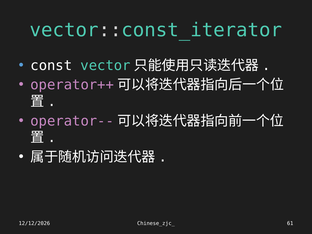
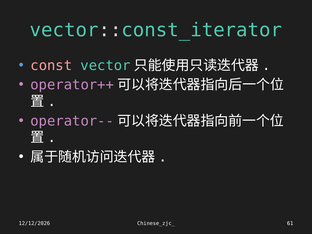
const colour: white -> pink (51, 65)
